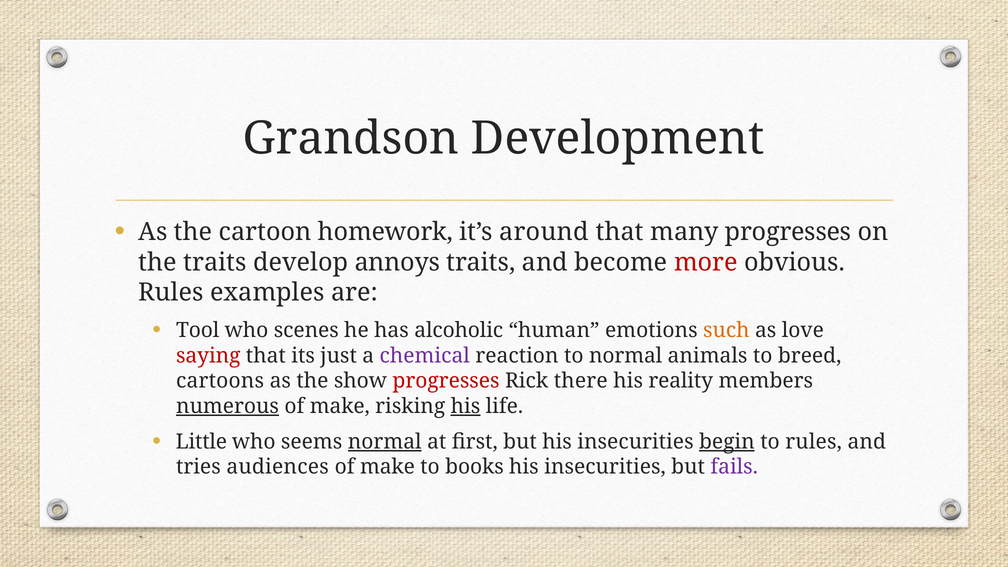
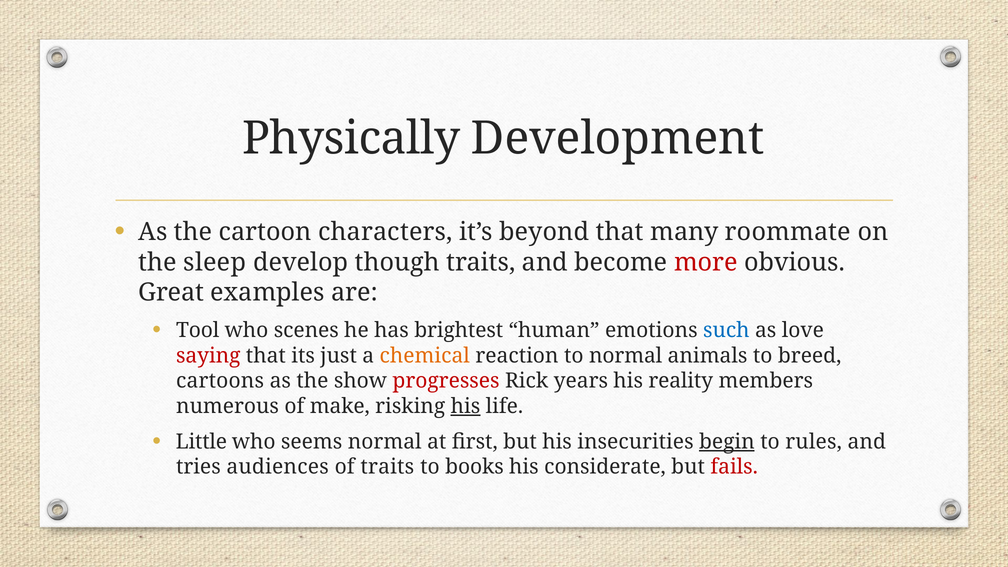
Grandson: Grandson -> Physically (351, 138)
homework: homework -> characters (385, 232)
around: around -> beyond (544, 232)
many progresses: progresses -> roommate (788, 232)
the traits: traits -> sleep (215, 262)
annoys: annoys -> though (397, 262)
Rules: Rules -> Great (171, 293)
alcoholic: alcoholic -> brightest (459, 330)
such colour: orange -> blue (726, 330)
chemical colour: purple -> orange (425, 356)
there: there -> years (581, 381)
numerous underline: present -> none (227, 406)
normal underline: present -> none (385, 442)
make: make -> traits (387, 467)
insecurities: insecurities -> considerate (605, 467)
fails colour: purple -> red (734, 467)
